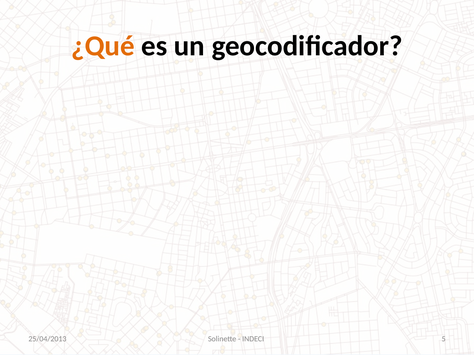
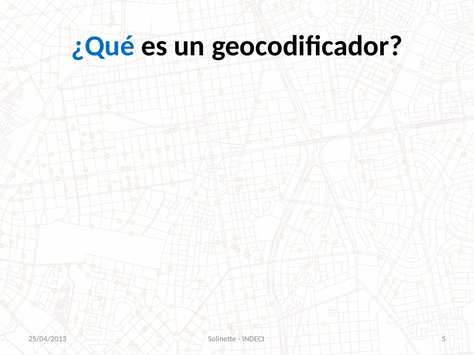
¿Qué colour: orange -> blue (103, 46)
